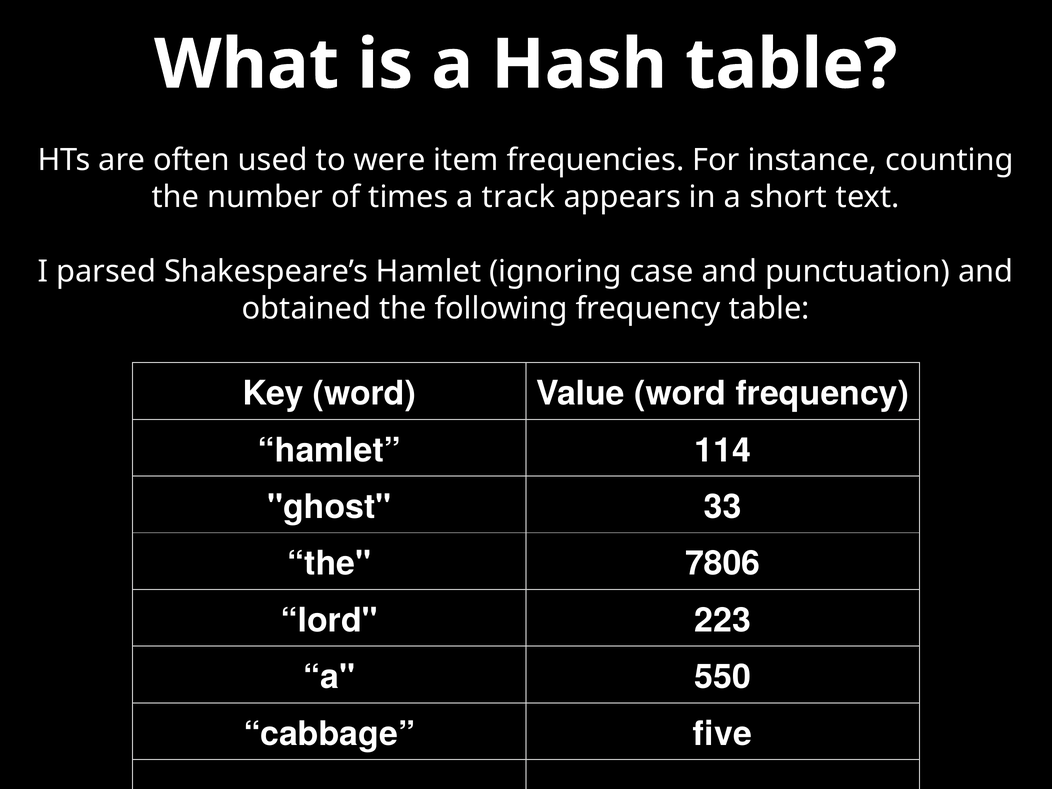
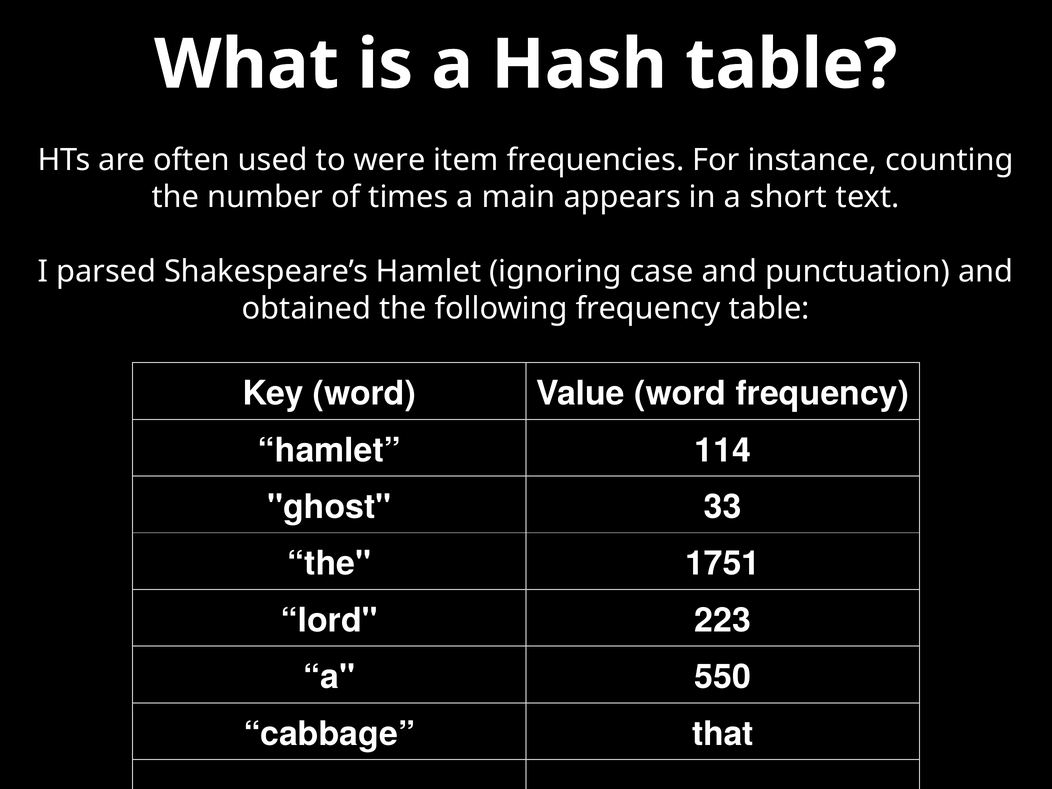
track: track -> main (519, 197)
7806: 7806 -> 1751 (723, 564)
five: five -> that (723, 734)
